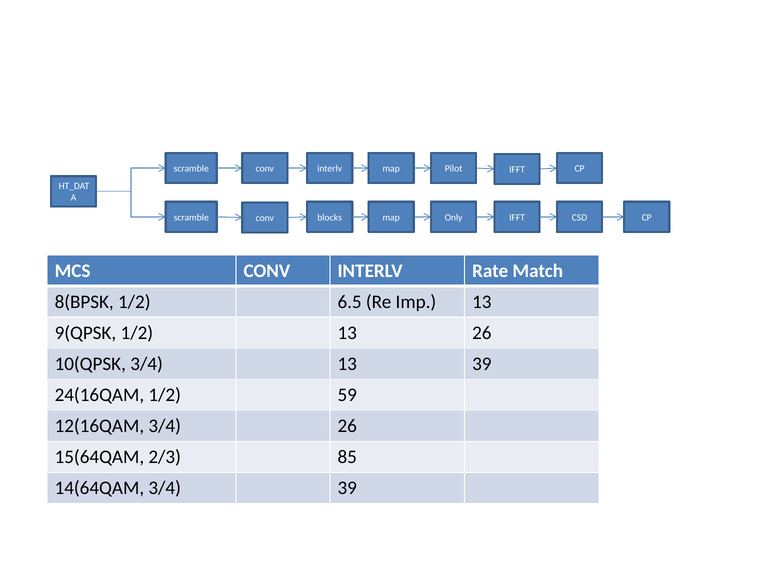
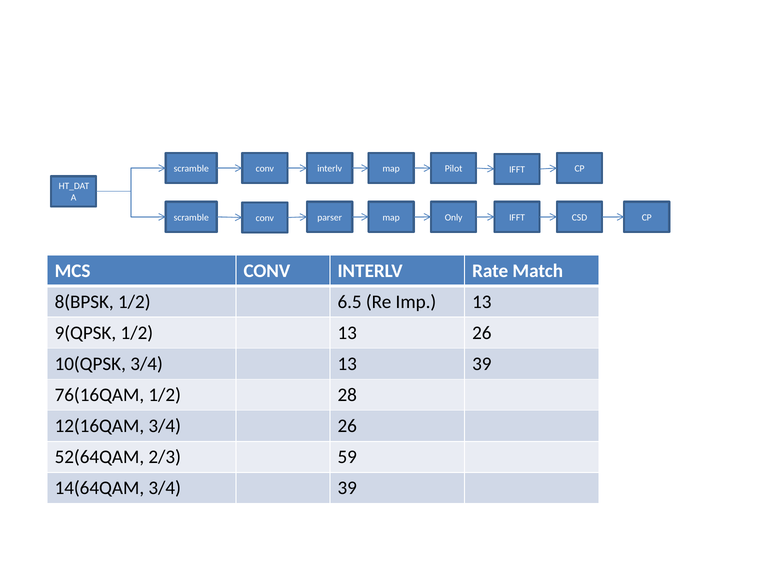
blocks: blocks -> parser (330, 217)
24(16QAM: 24(16QAM -> 76(16QAM (99, 395)
59: 59 -> 28 (347, 395)
15(64QAM: 15(64QAM -> 52(64QAM (99, 457)
85: 85 -> 59 (347, 457)
